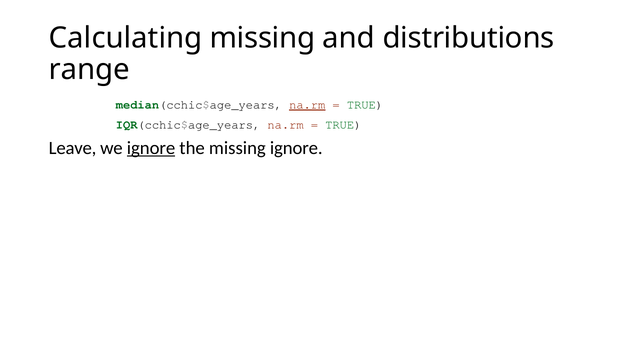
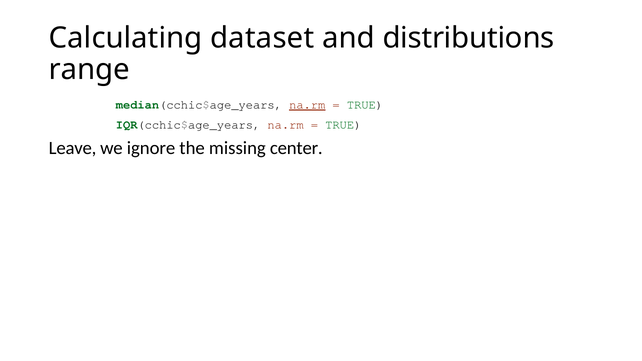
Calculating missing: missing -> dataset (262, 38)
ignore underline: present -> none (151, 148)
missing ignore: ignore -> center (296, 148)
